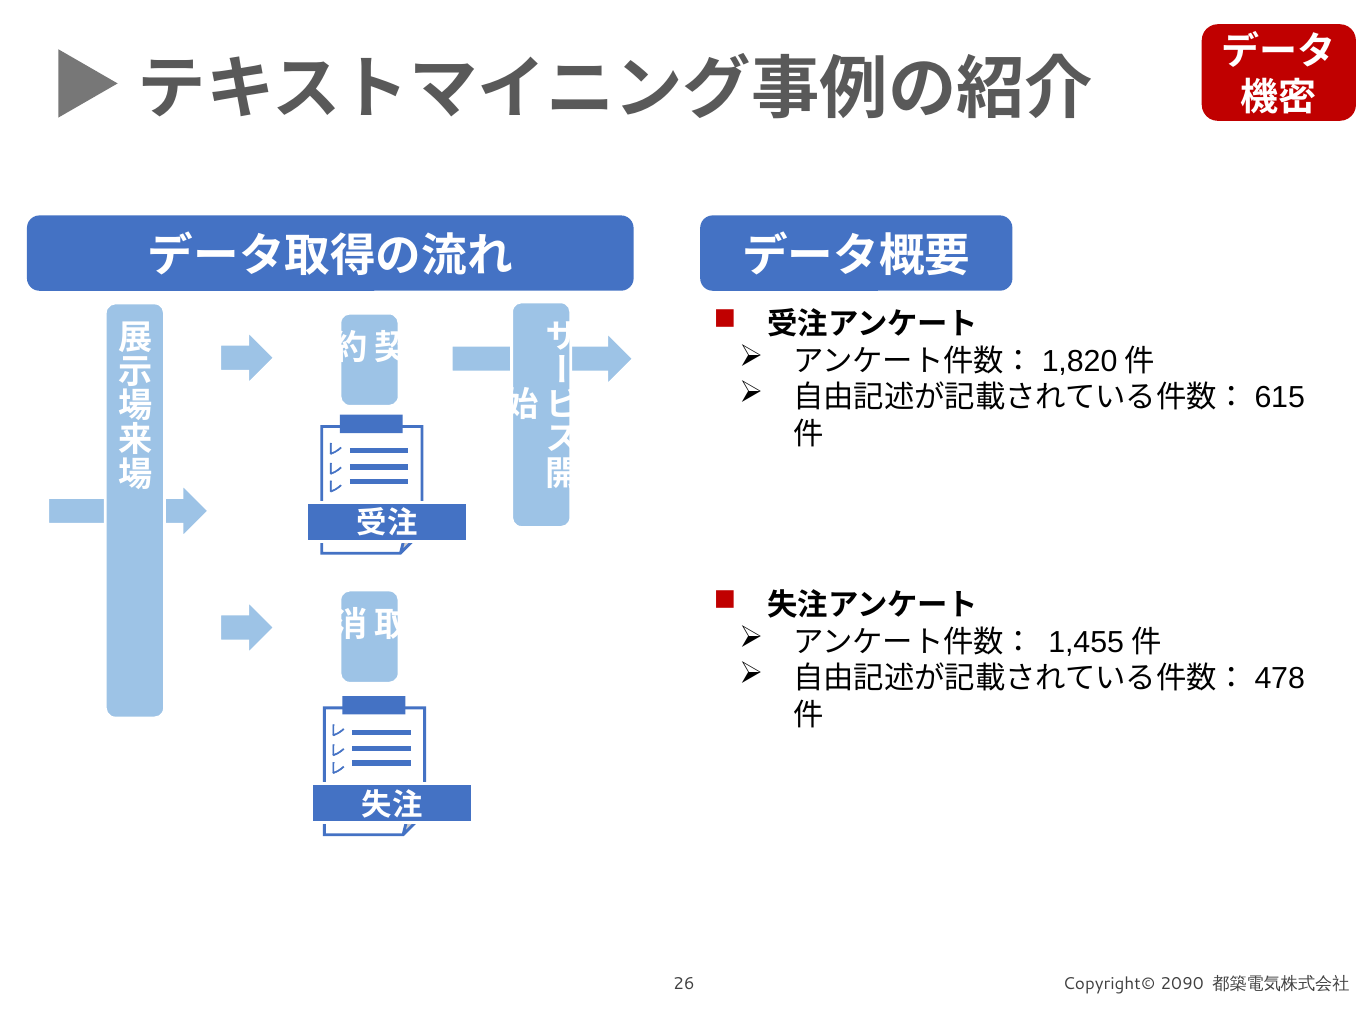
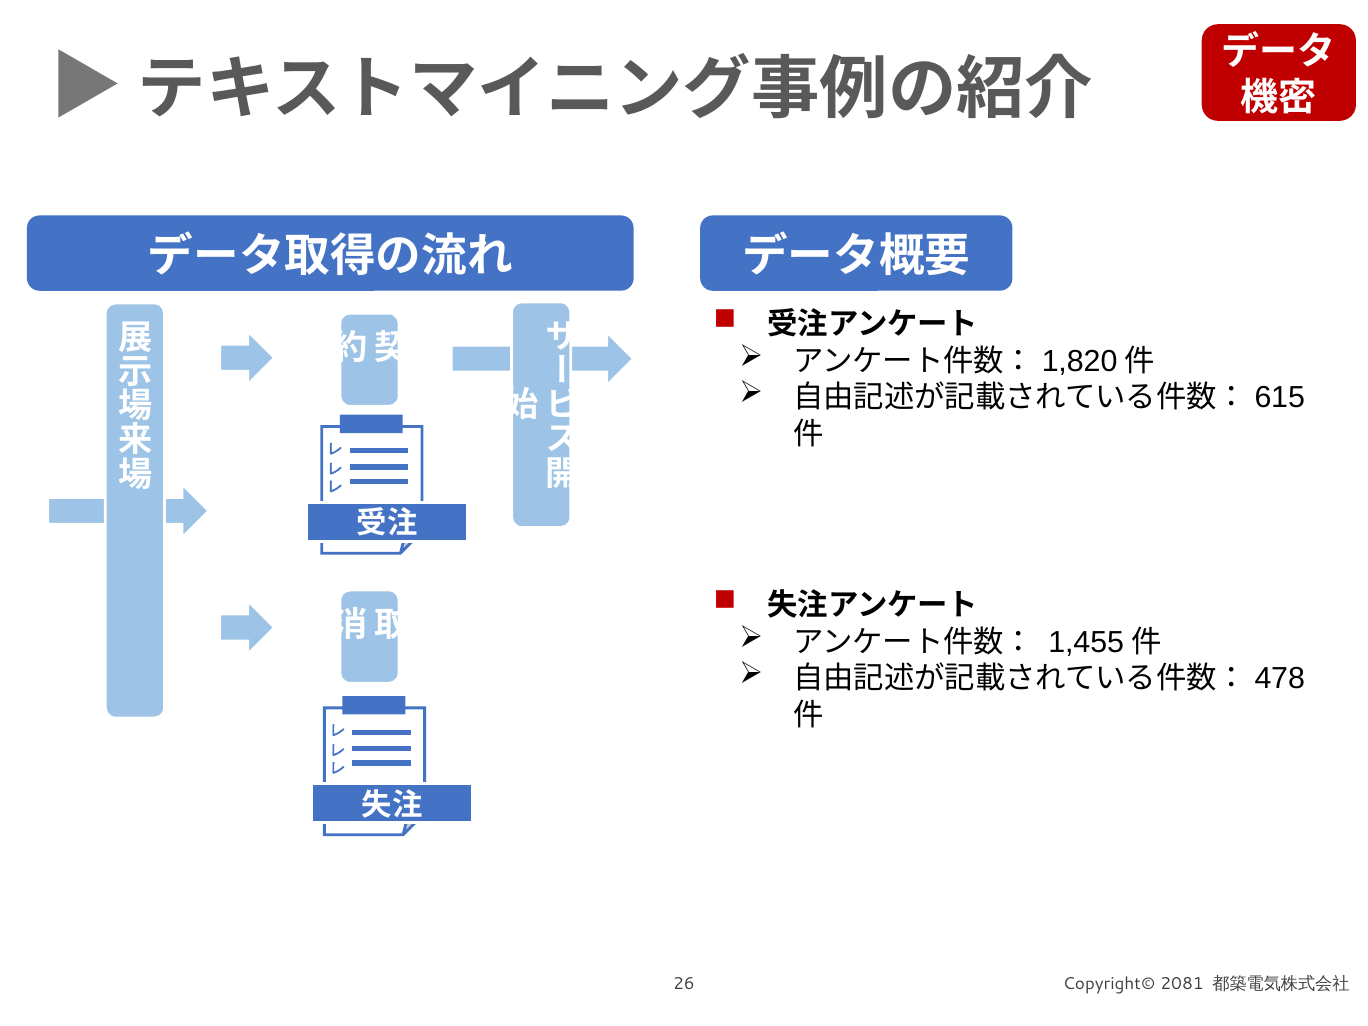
2090: 2090 -> 2081 (1182, 984)
